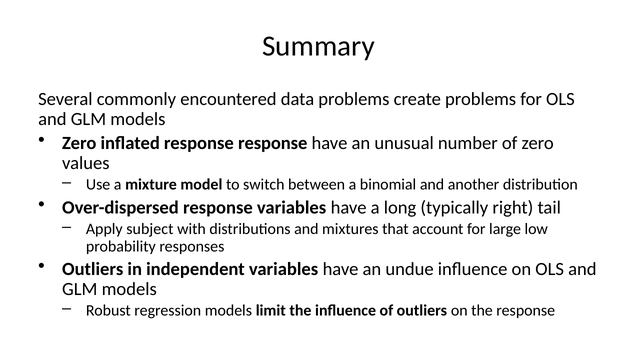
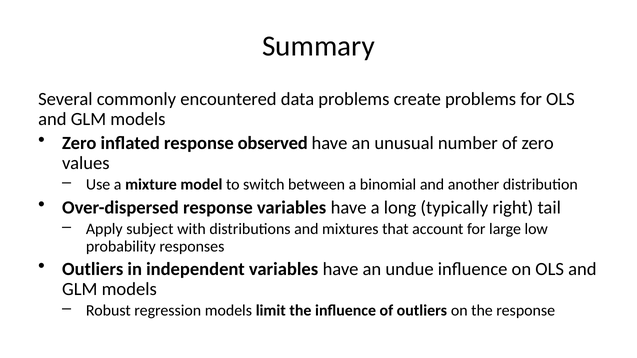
response response: response -> observed (273, 143)
